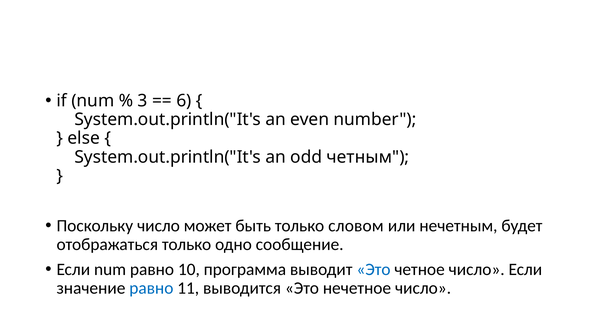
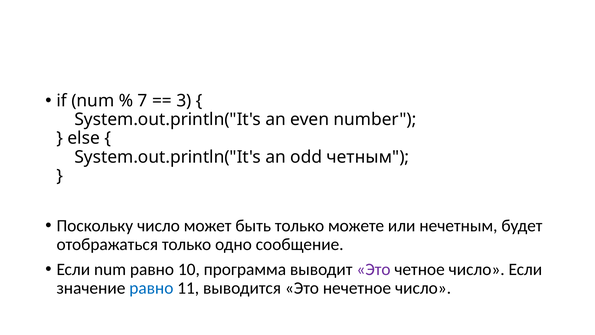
3: 3 -> 7 (143, 101)
6: 6 -> 3 (184, 101)
словом: словом -> можете (356, 225)
Это colour: blue -> purple (373, 269)
